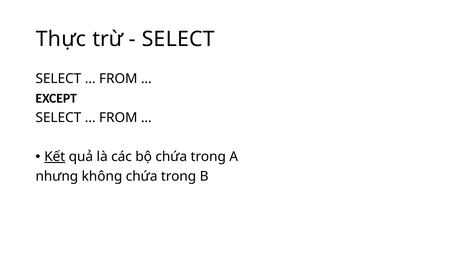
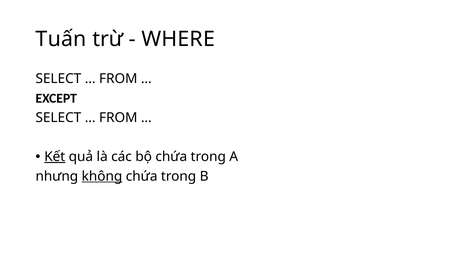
Thực: Thực -> Tuấn (61, 39)
SELECT: SELECT -> WHERE (178, 39)
không underline: none -> present (102, 176)
